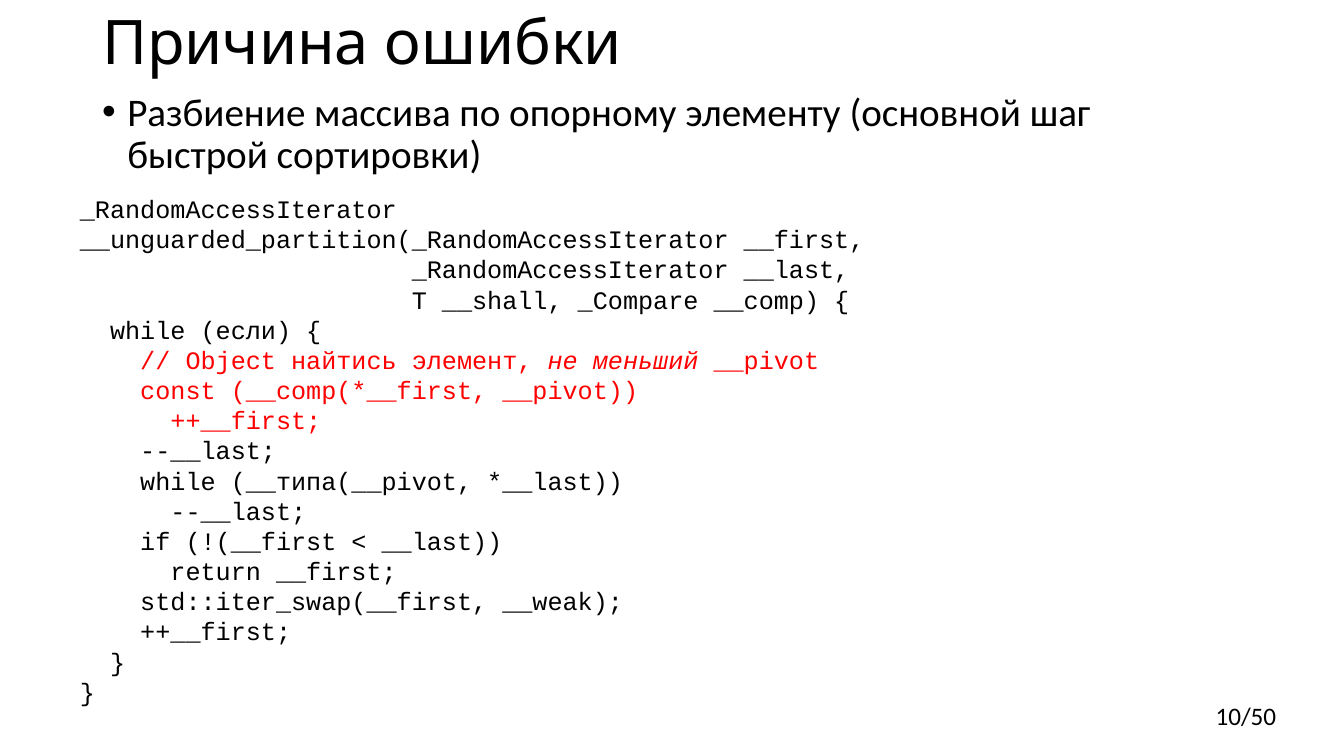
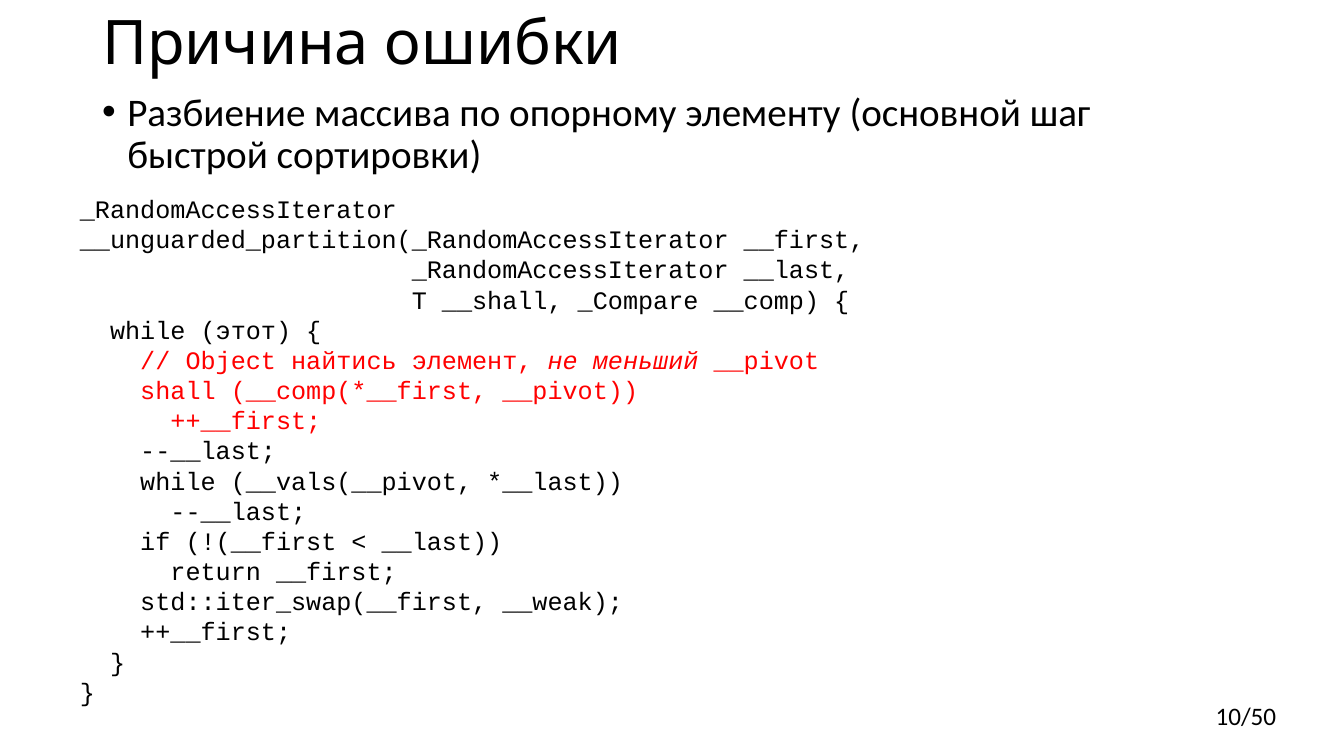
если: если -> этот (246, 331)
const: const -> shall (178, 391)
__типа(__pivot: __типа(__pivot -> __vals(__pivot (351, 482)
